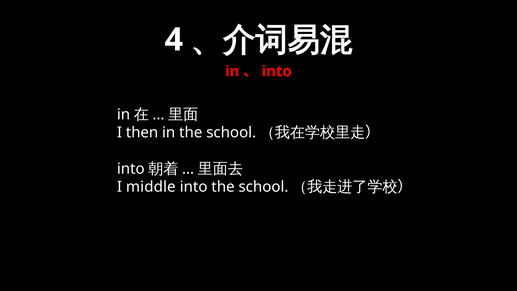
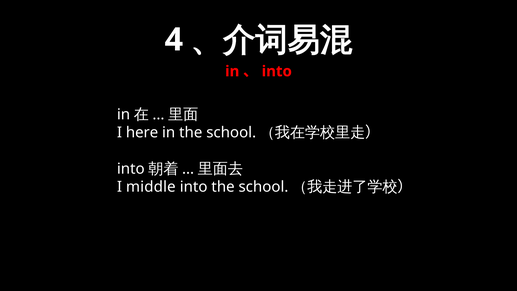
then: then -> here (142, 132)
